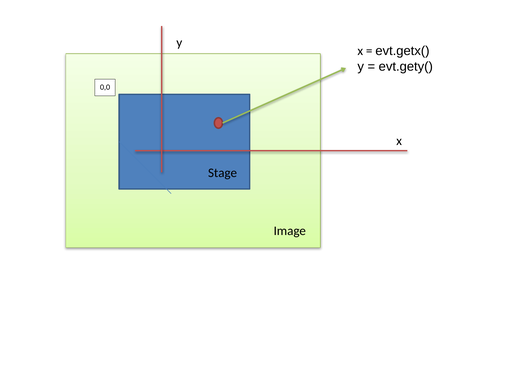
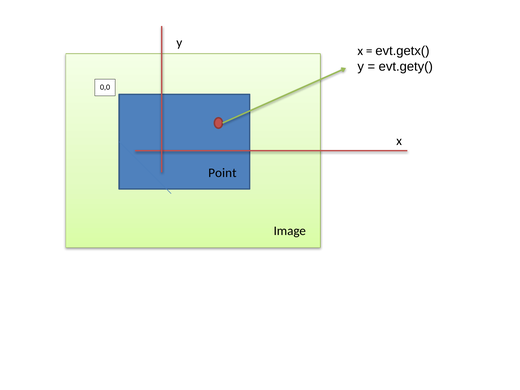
Stage: Stage -> Point (222, 173)
